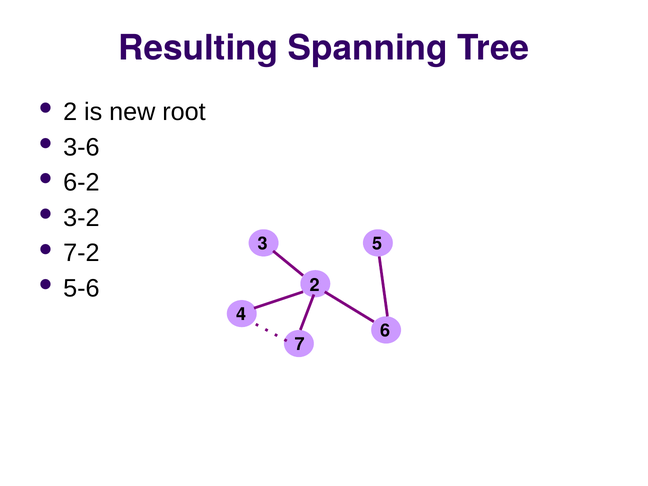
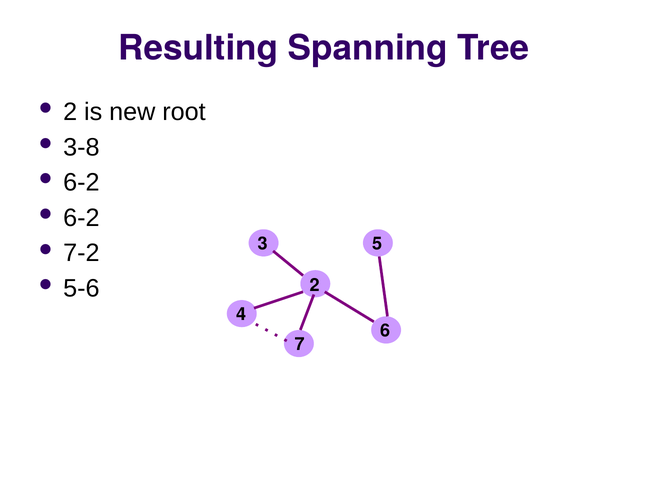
3-6: 3-6 -> 3-8 (81, 147)
3-2: 3-2 -> 6-2 (81, 218)
